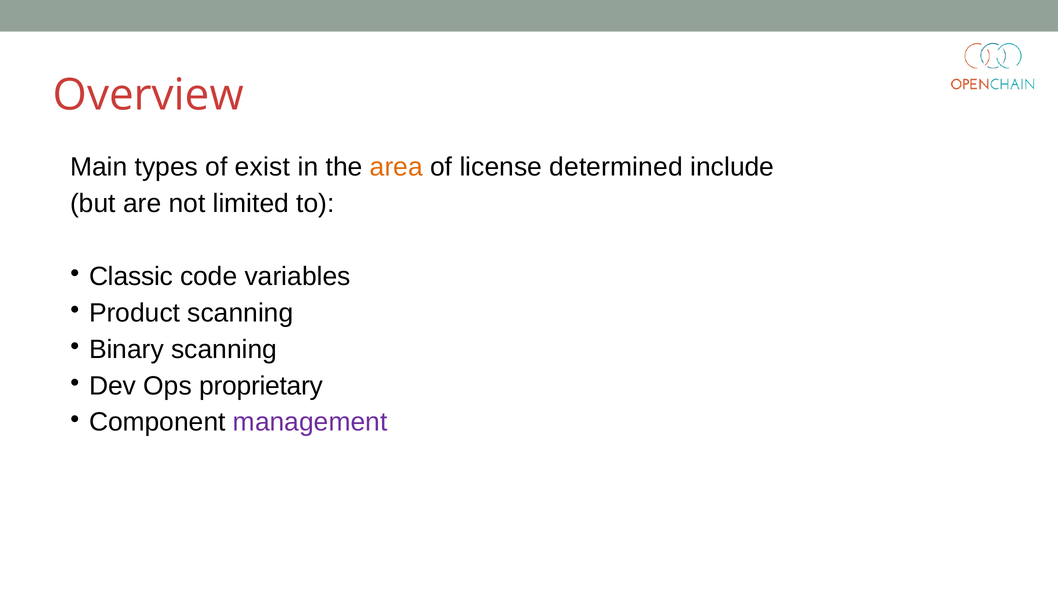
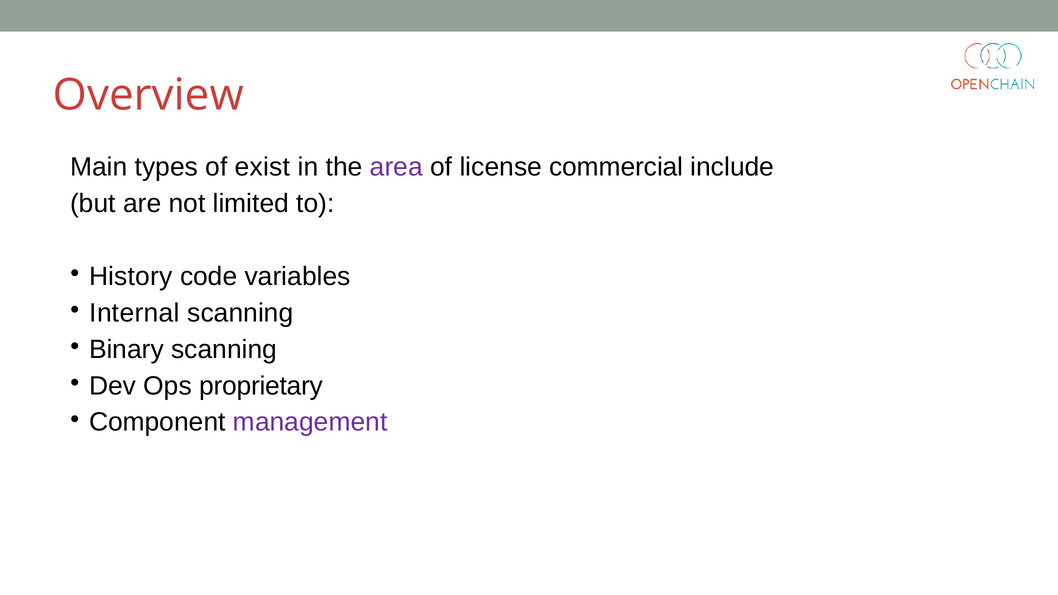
area colour: orange -> purple (396, 167)
determined: determined -> commercial (616, 167)
Classic: Classic -> History (131, 276)
Product: Product -> Internal (134, 313)
